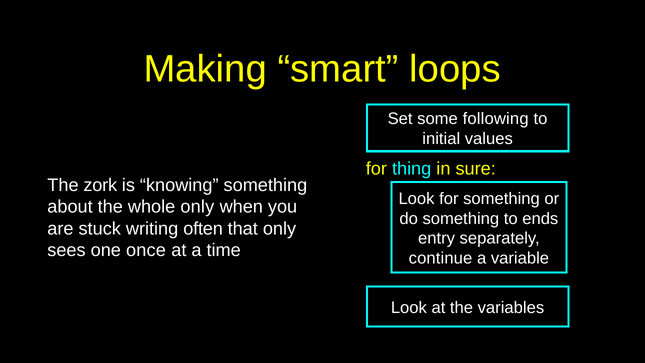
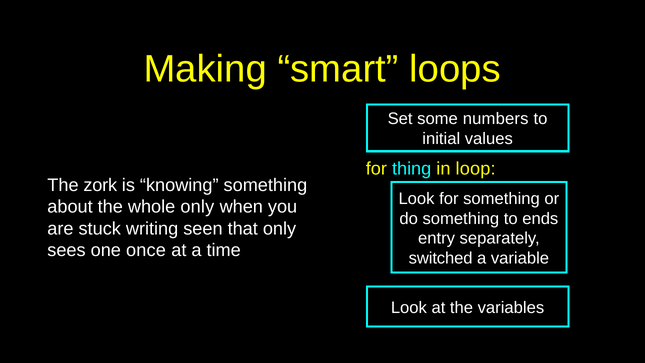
following: following -> numbers (496, 119)
sure: sure -> loop (476, 169)
often: often -> seen (203, 229)
continue: continue -> switched (441, 258)
